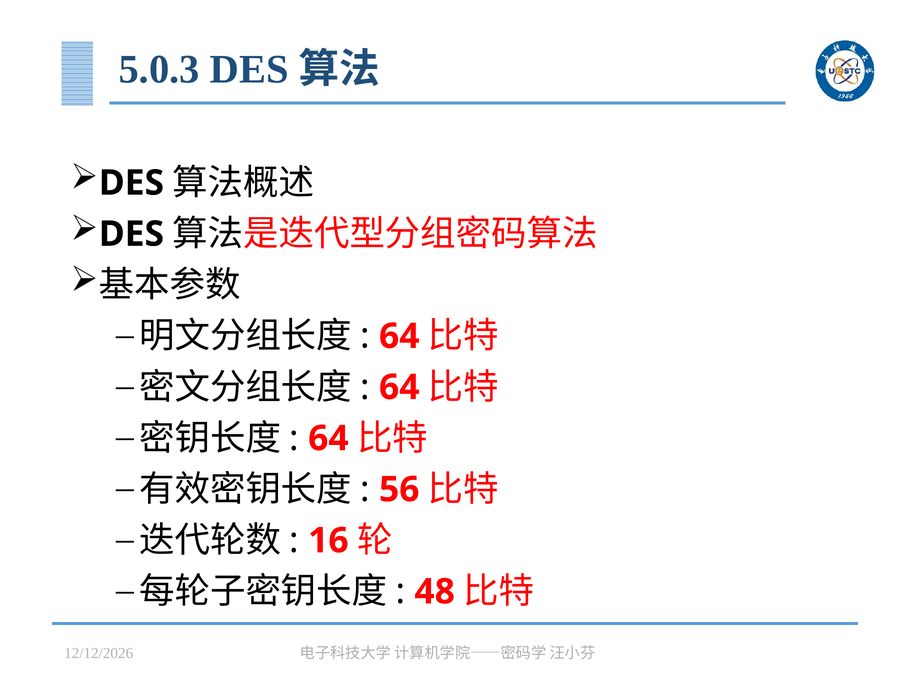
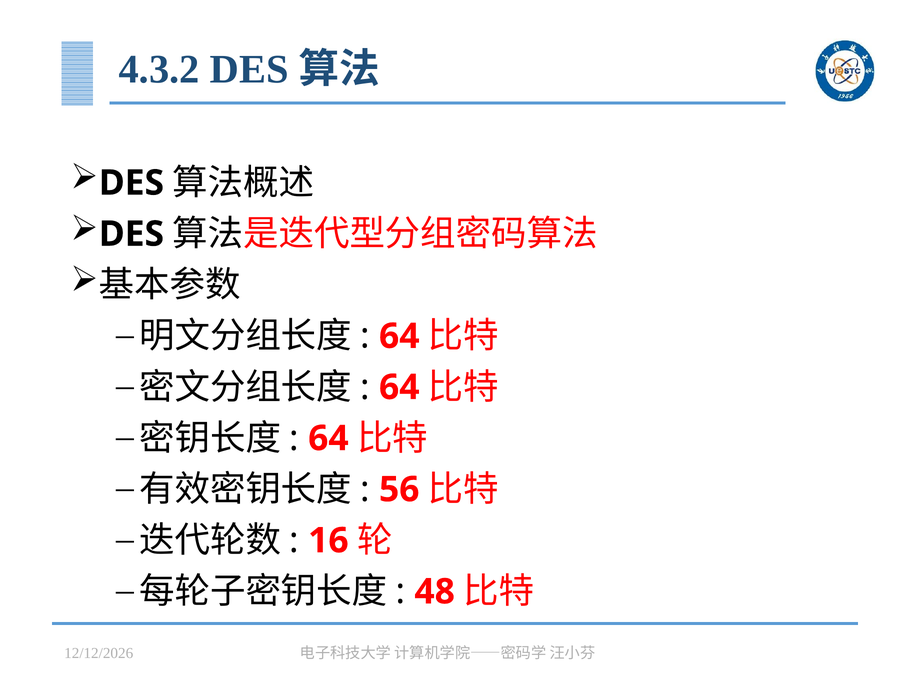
5.0.3: 5.0.3 -> 4.3.2 (159, 69)
